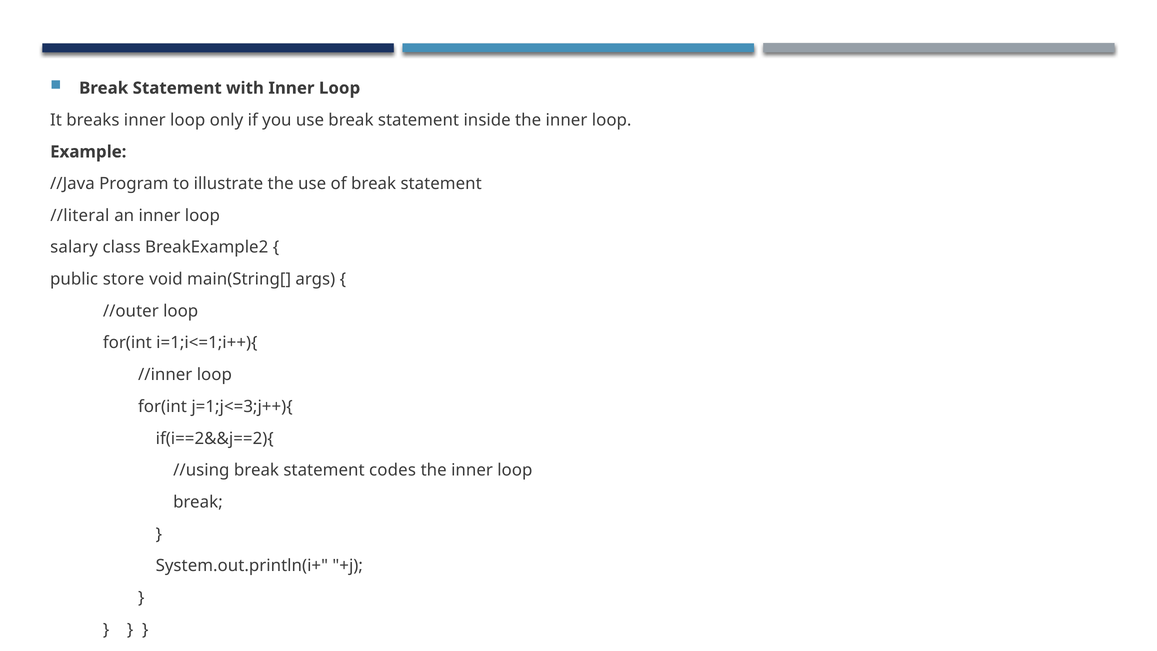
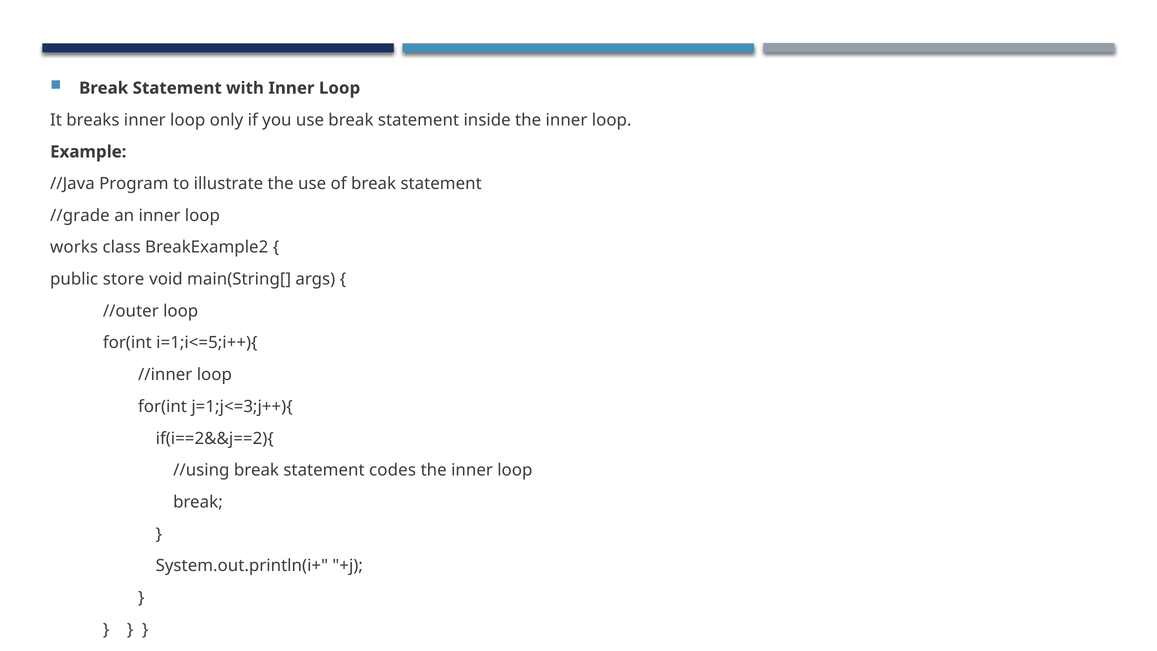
//literal: //literal -> //grade (80, 215)
salary: salary -> works (74, 247)
i=1;i<=1;i++){: i=1;i<=1;i++){ -> i=1;i<=5;i++){ (207, 343)
